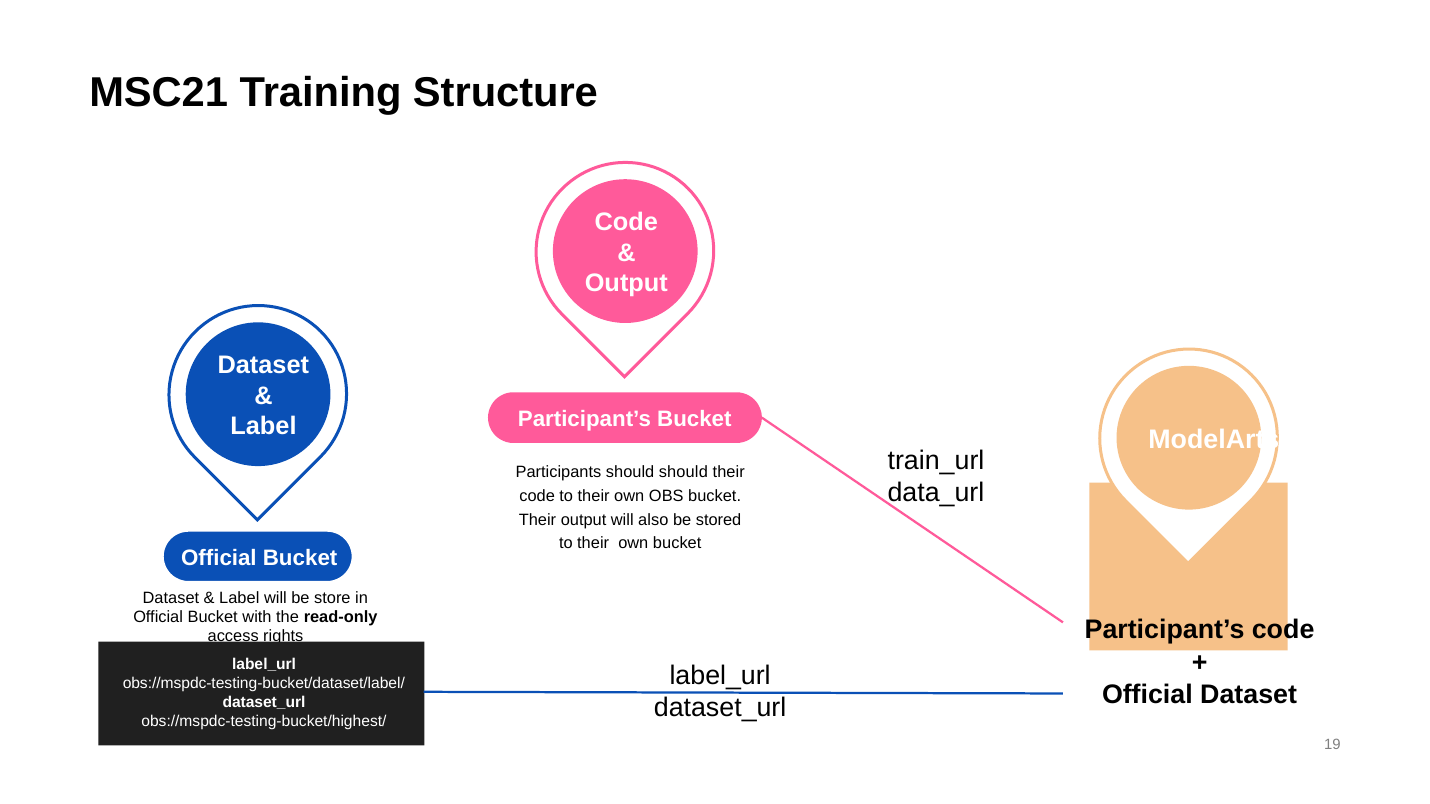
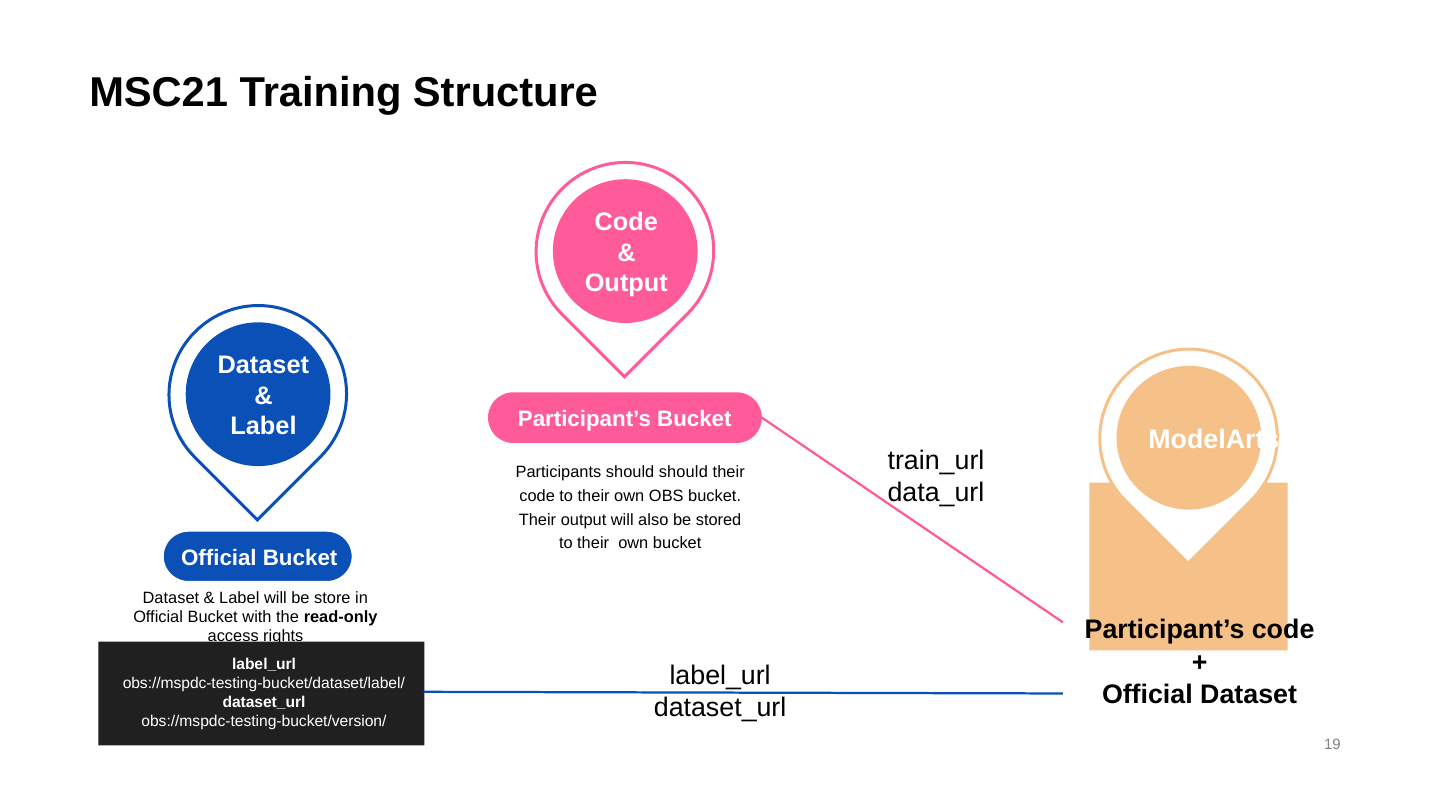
obs://mspdc-testing-bucket/highest/: obs://mspdc-testing-bucket/highest/ -> obs://mspdc-testing-bucket/version/ (264, 721)
